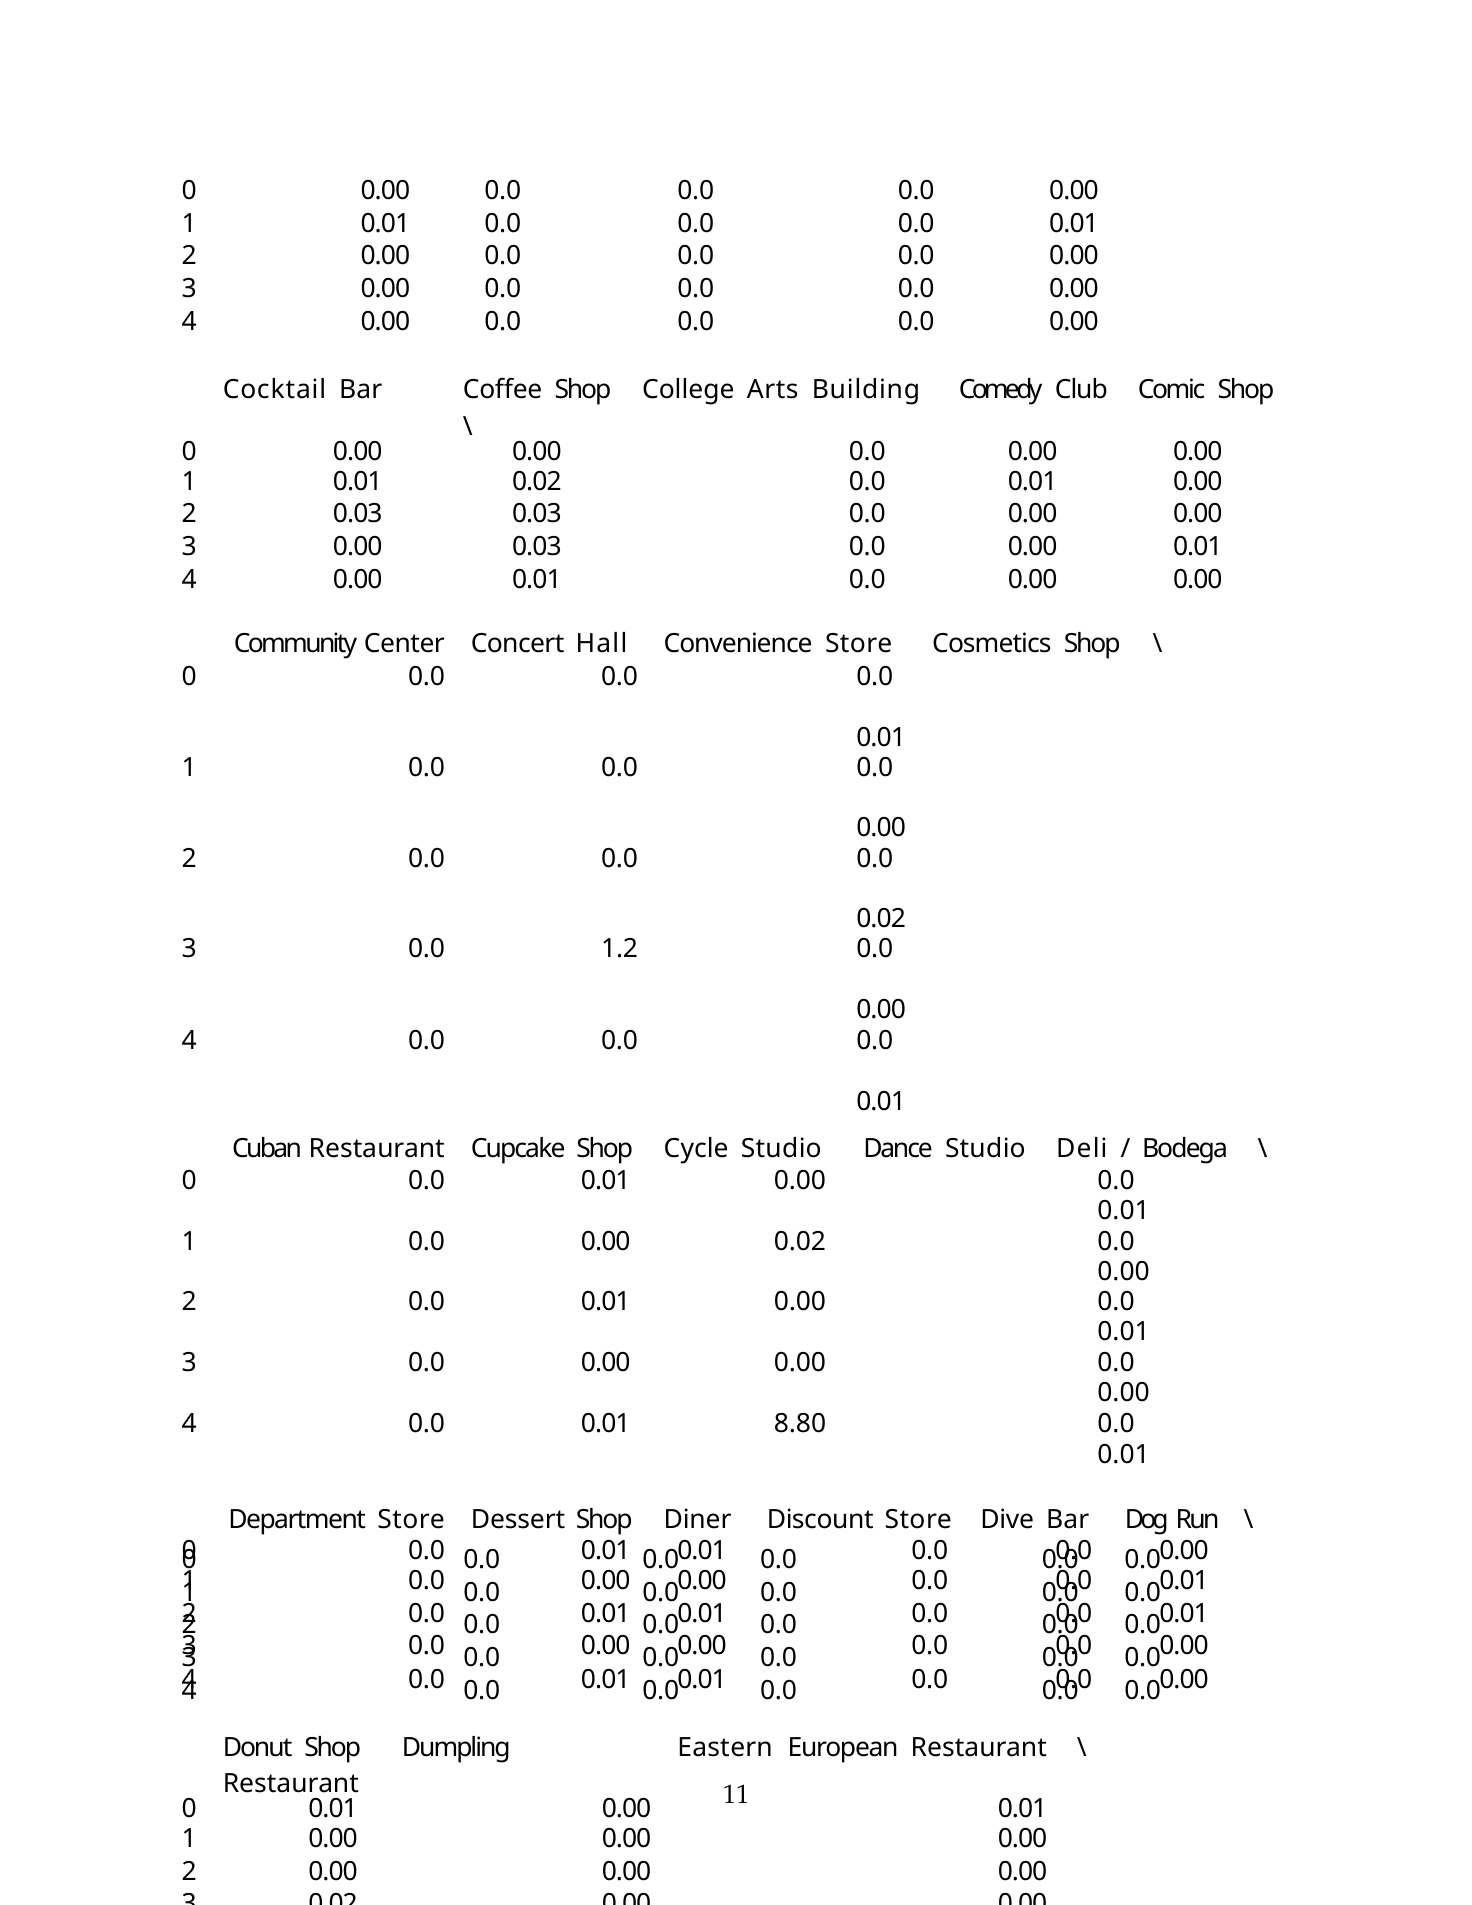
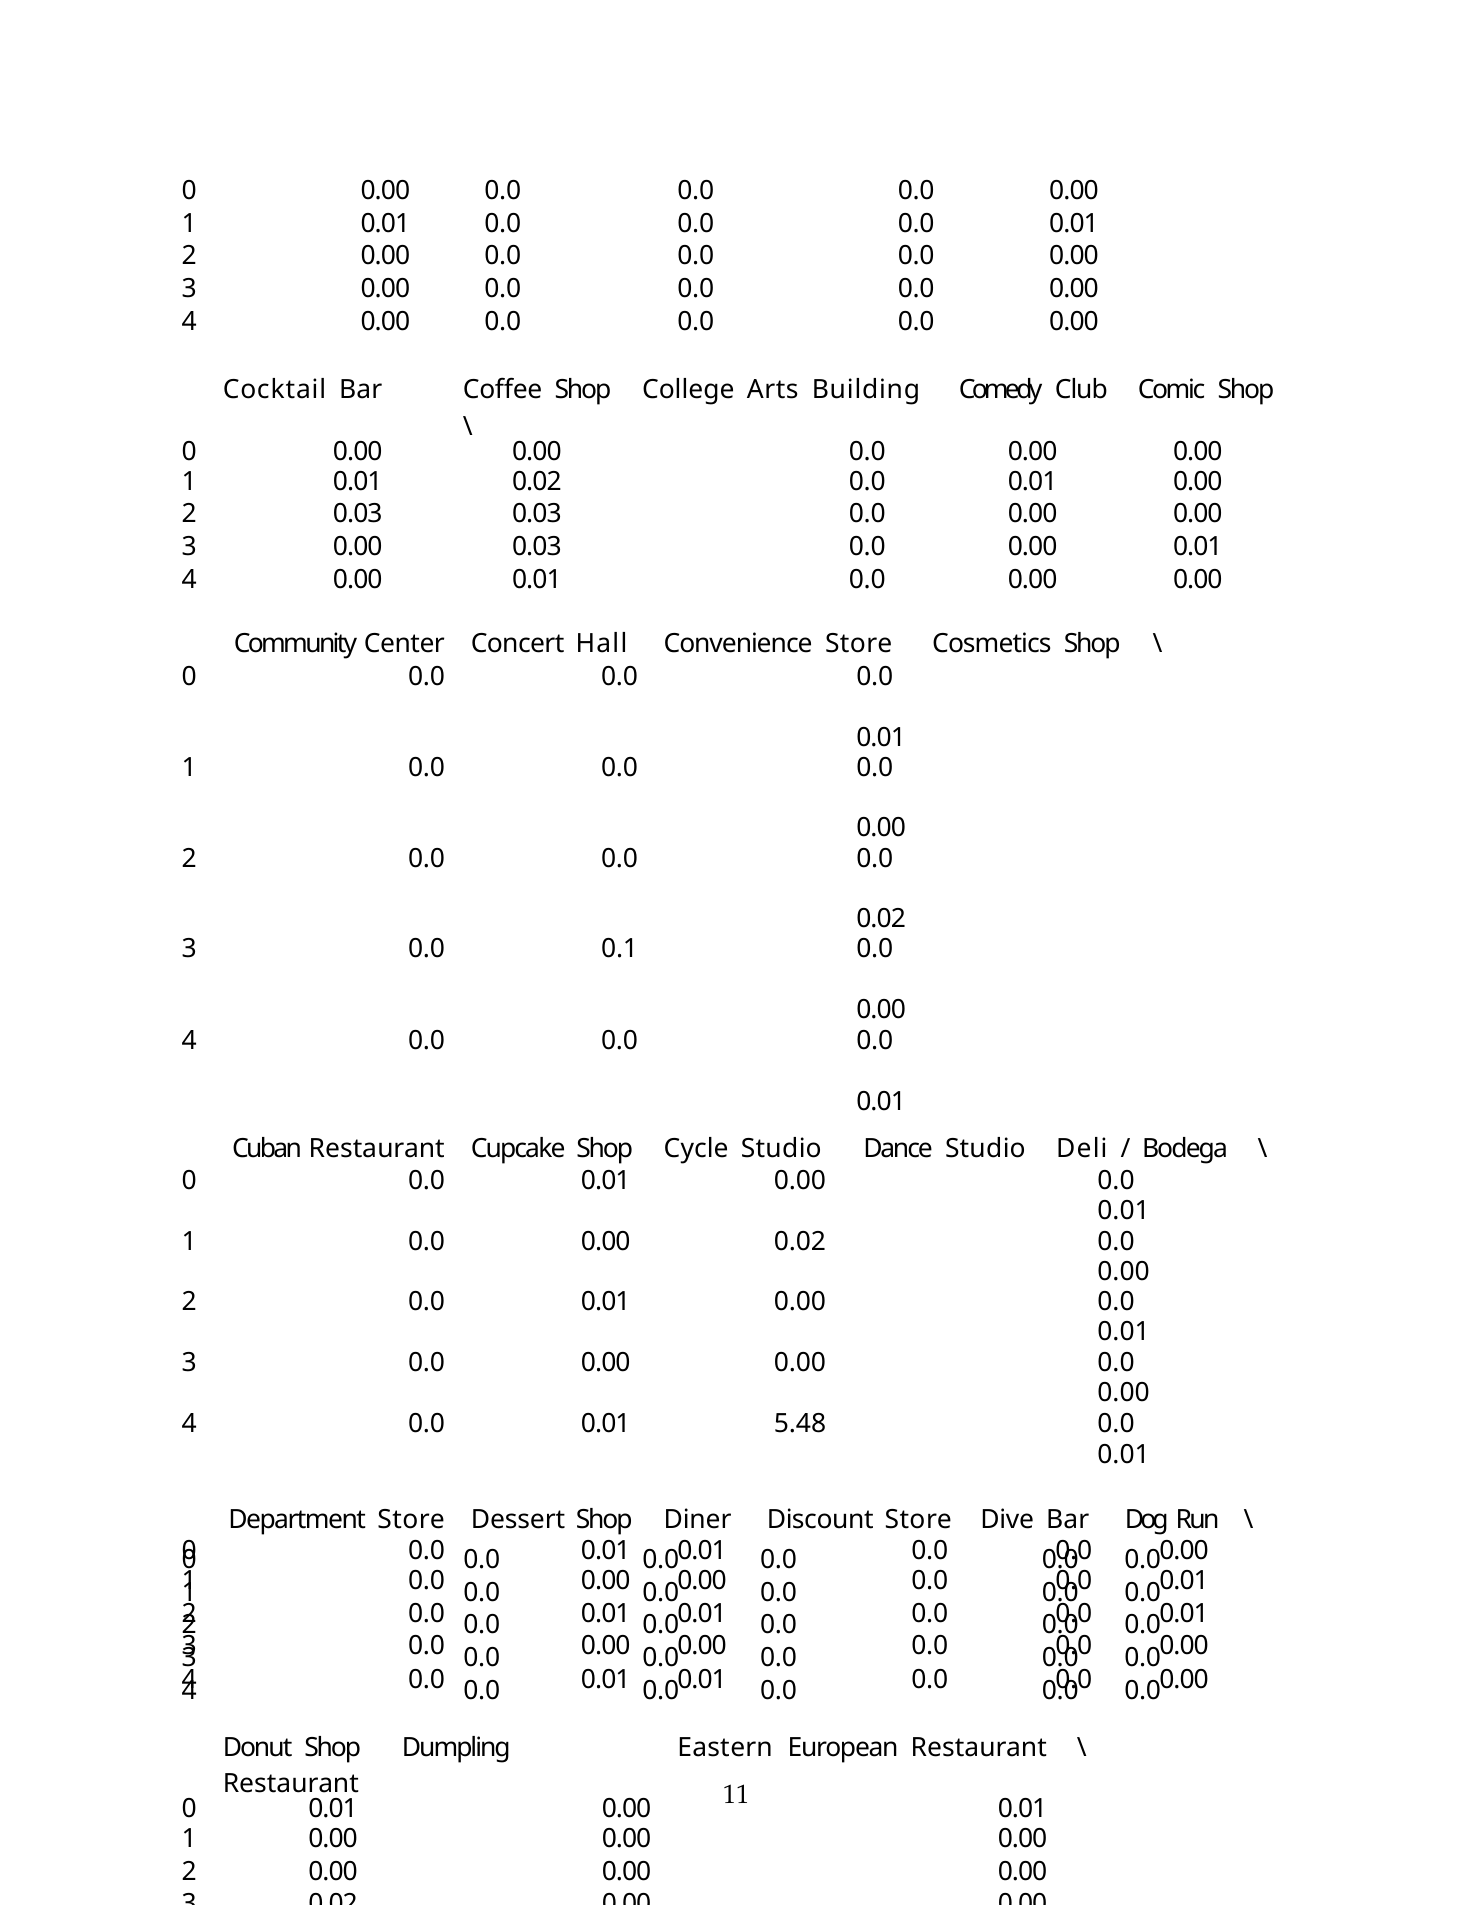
1.2: 1.2 -> 0.1 (620, 949)
8.80: 8.80 -> 5.48 (800, 1424)
